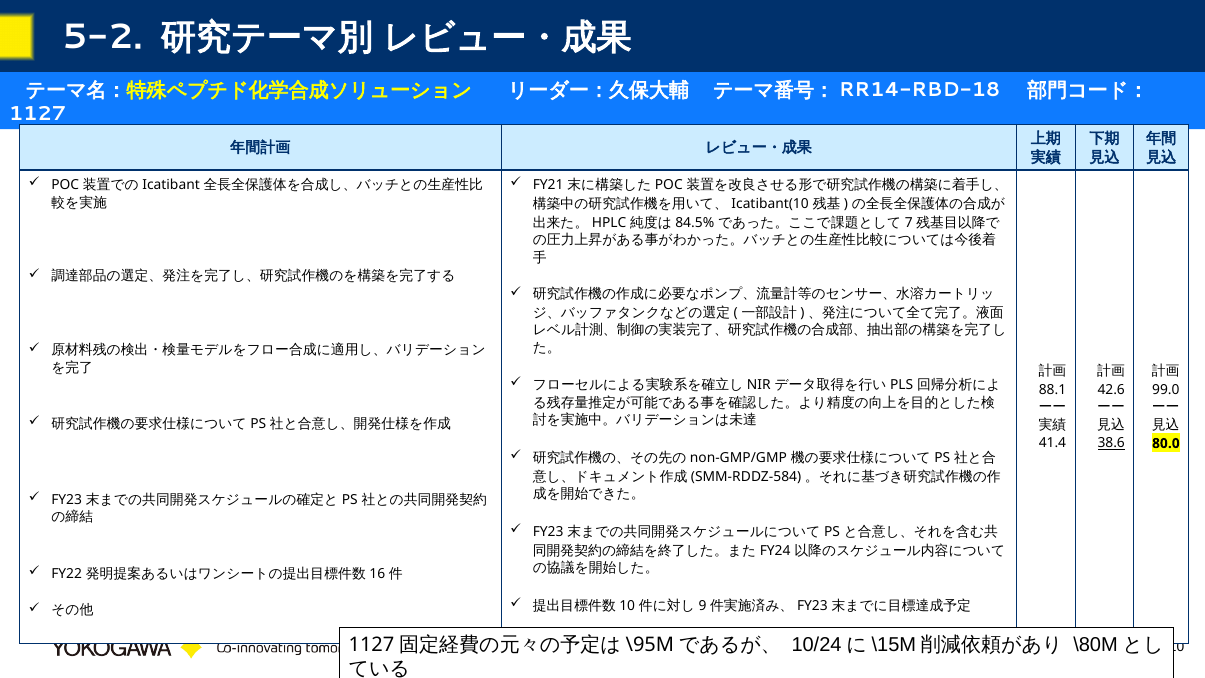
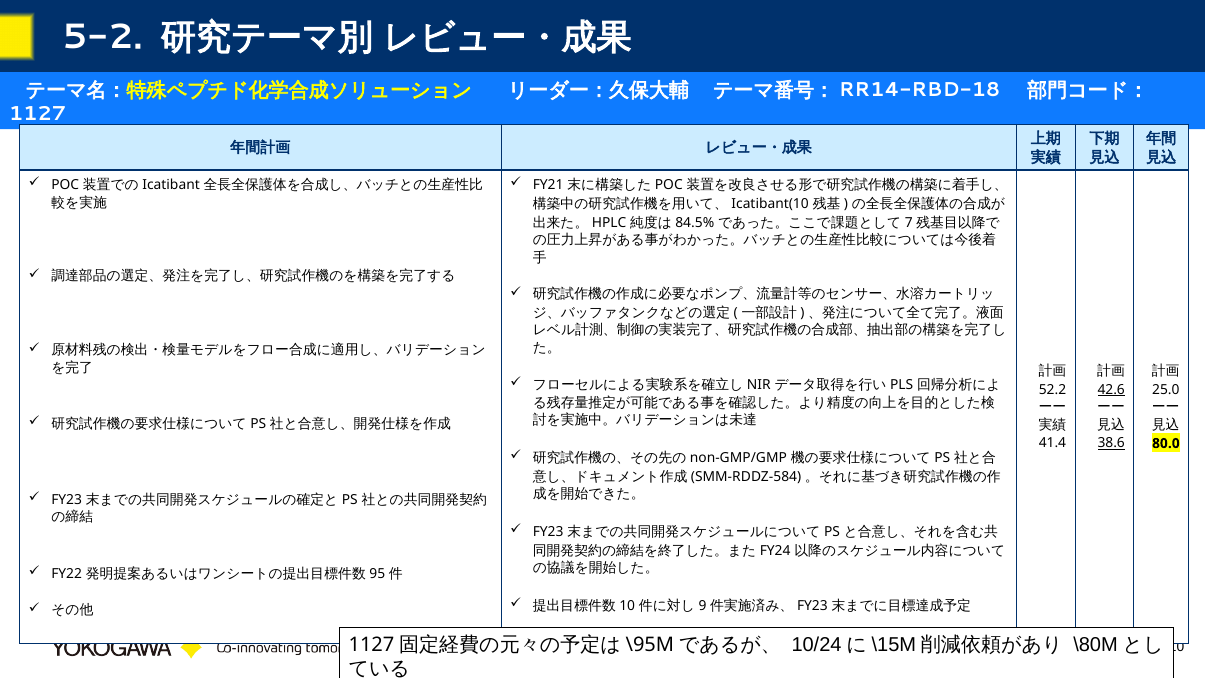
88.1: 88.1 -> 52.2 (1053, 390)
42.6 underline: none -> present (1111, 390)
99.0: 99.0 -> 25.0 (1166, 390)
16: 16 -> 95 (377, 573)
